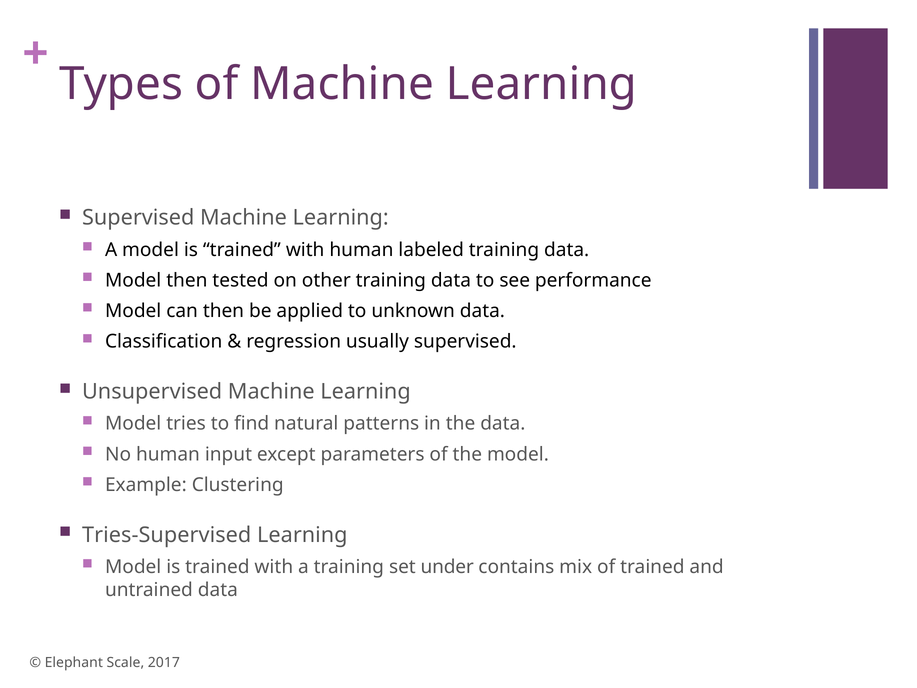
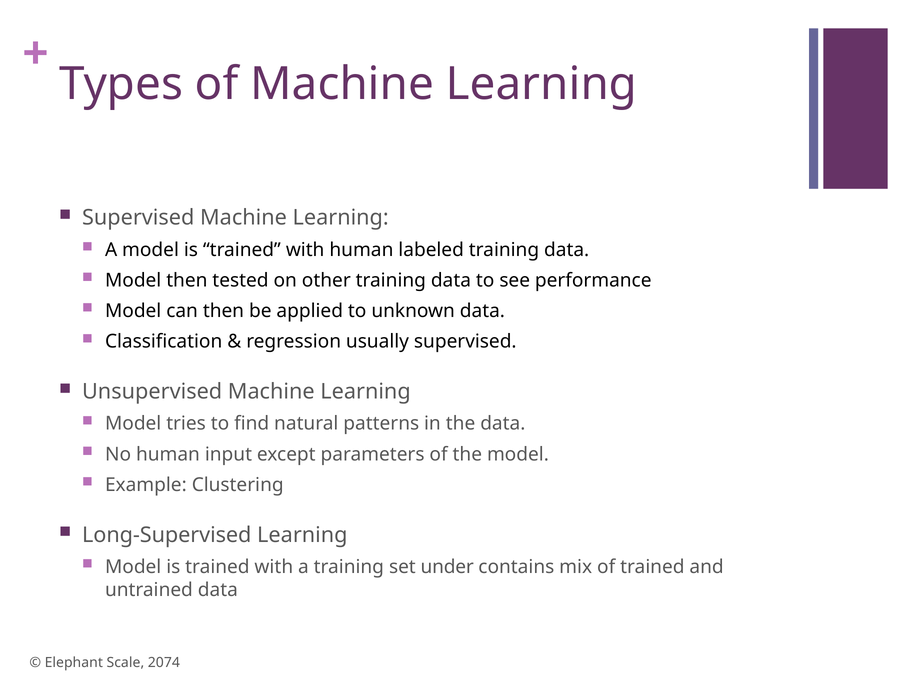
Tries-Supervised: Tries-Supervised -> Long-Supervised (167, 535)
2017: 2017 -> 2074 (164, 662)
